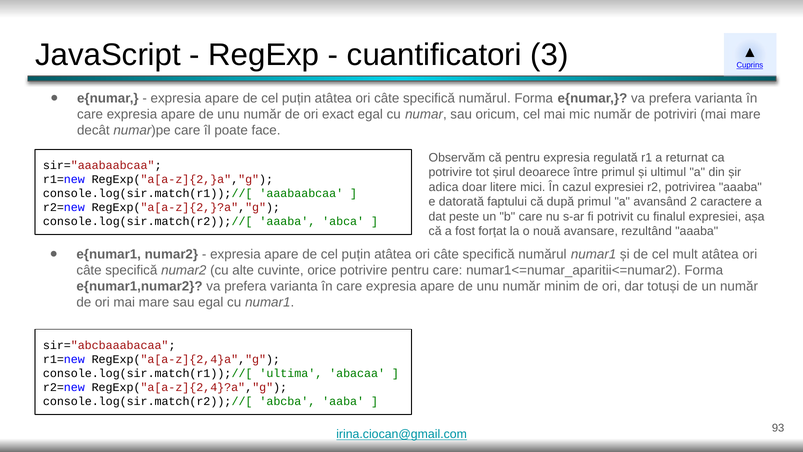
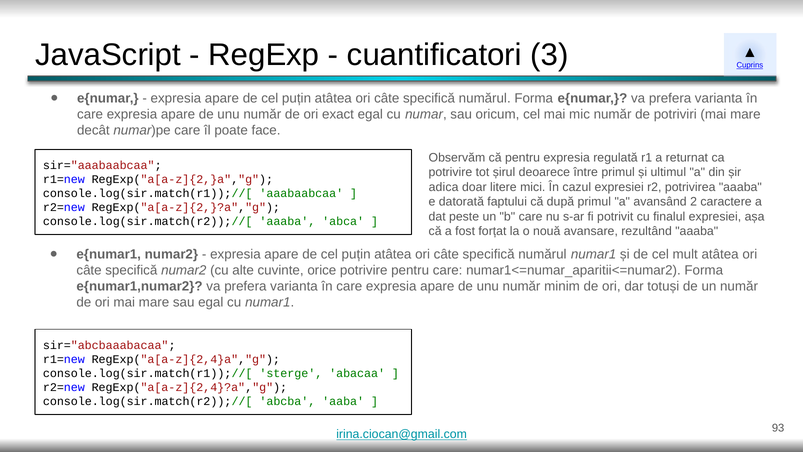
ultima: ultima -> sterge (291, 373)
